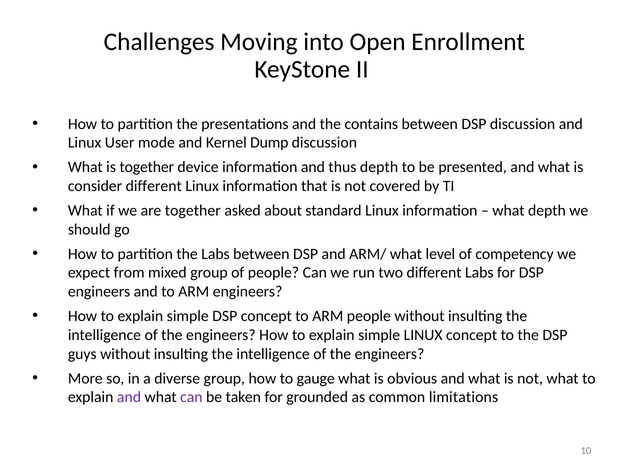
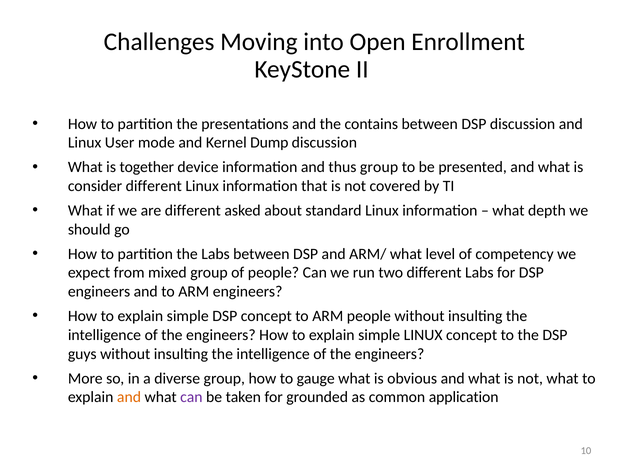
thus depth: depth -> group (379, 167)
are together: together -> different (193, 210)
and colour: purple -> orange (129, 397)
limitations: limitations -> application (464, 397)
